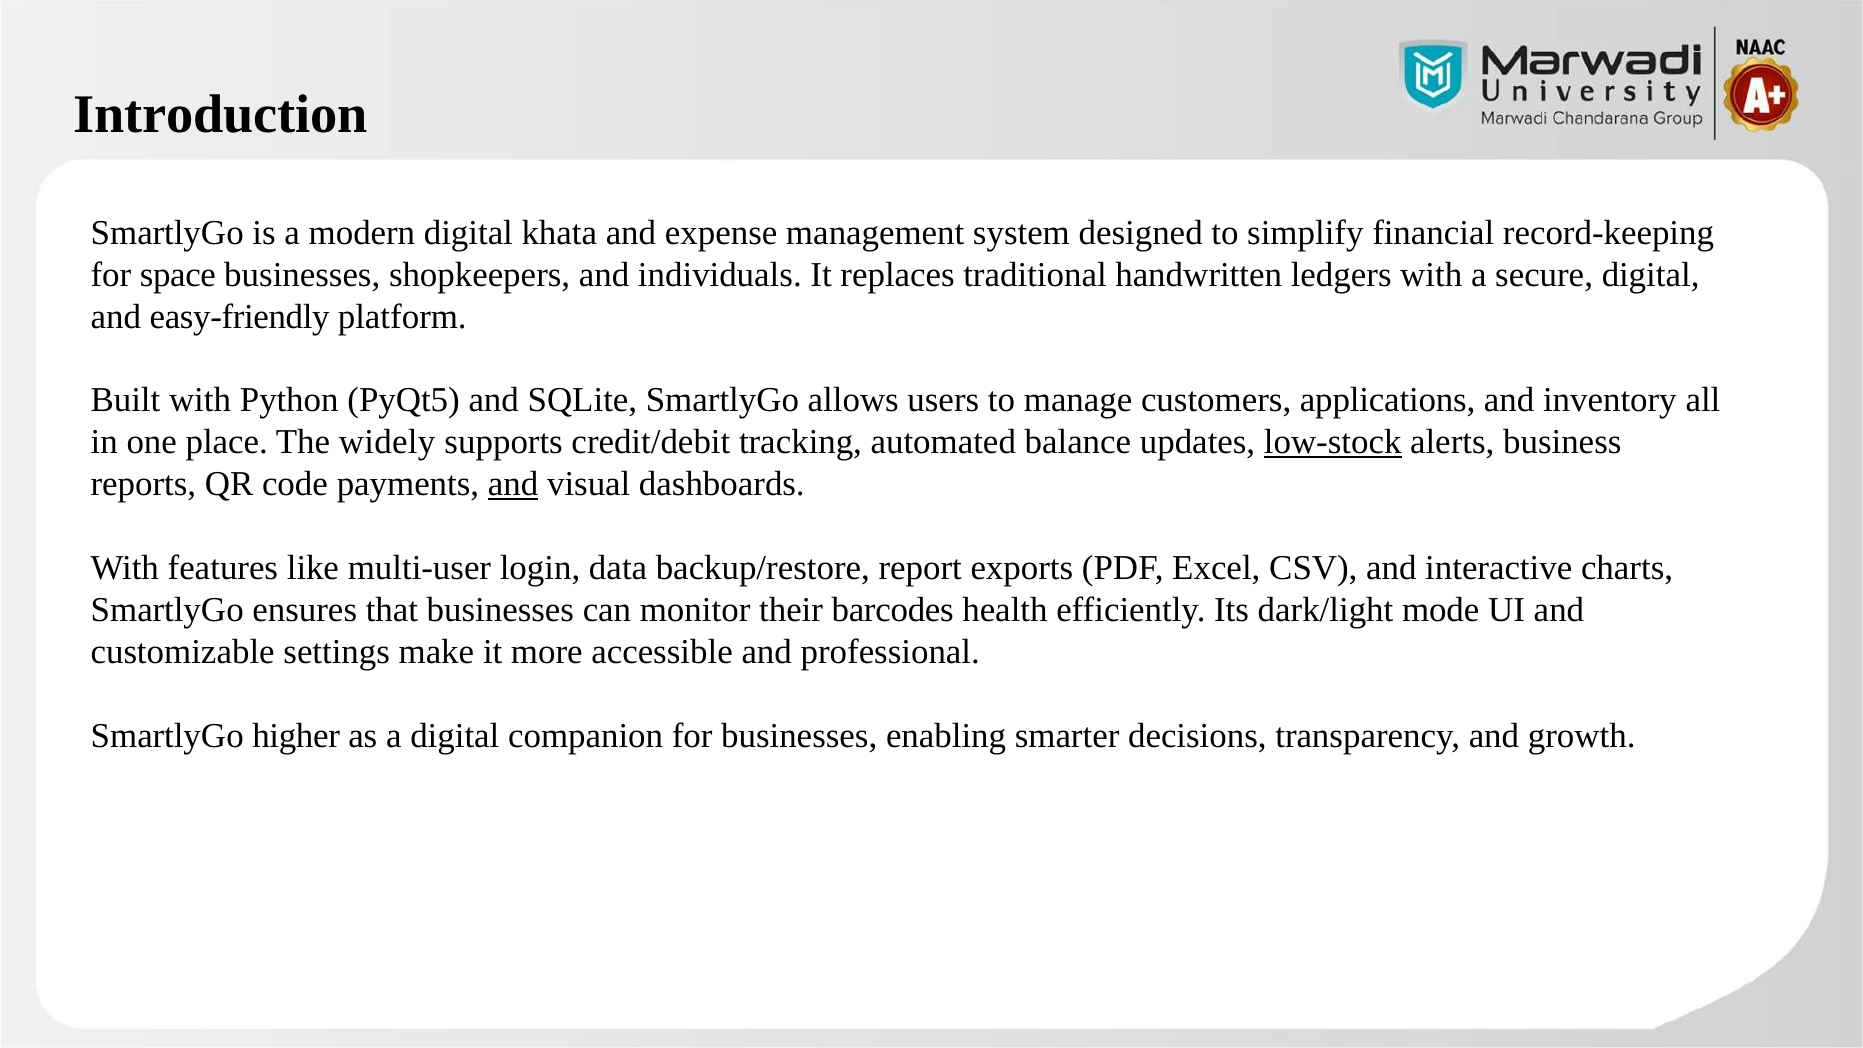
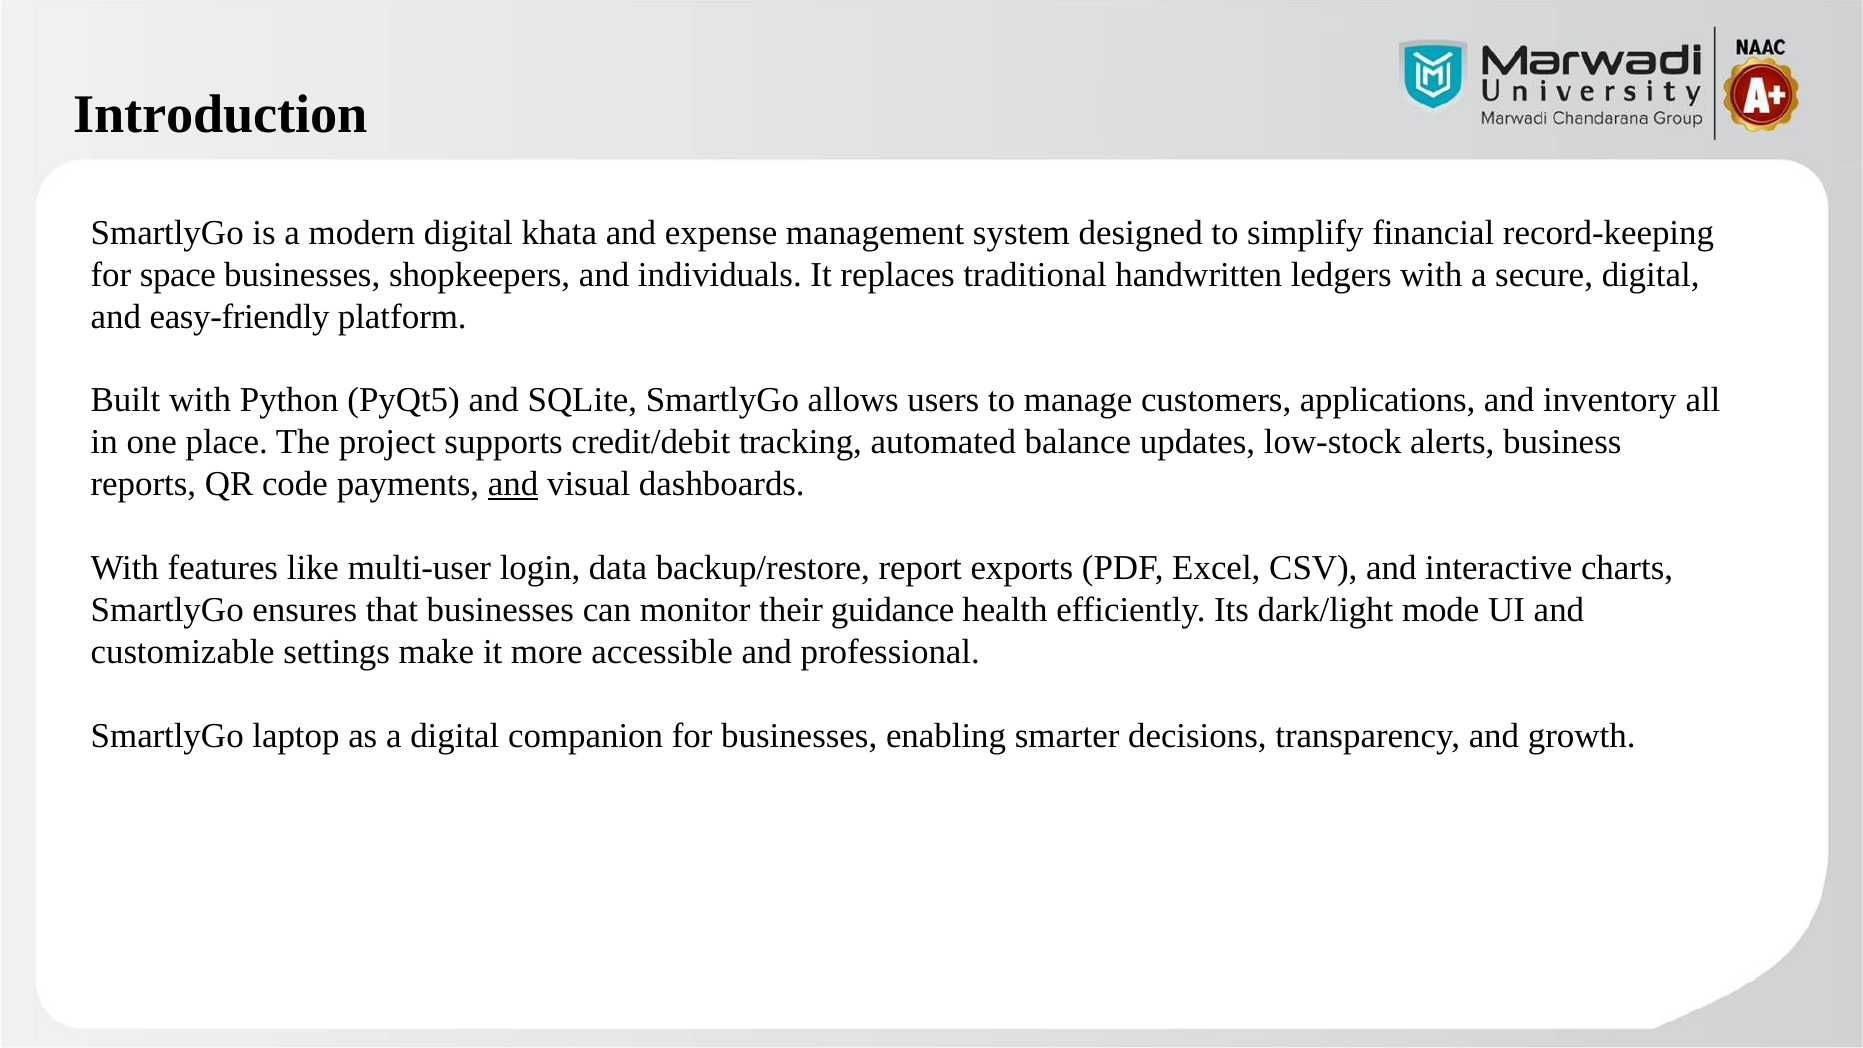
widely: widely -> project (387, 442)
low-stock underline: present -> none (1333, 442)
barcodes: barcodes -> guidance (893, 610)
higher: higher -> laptop (296, 736)
